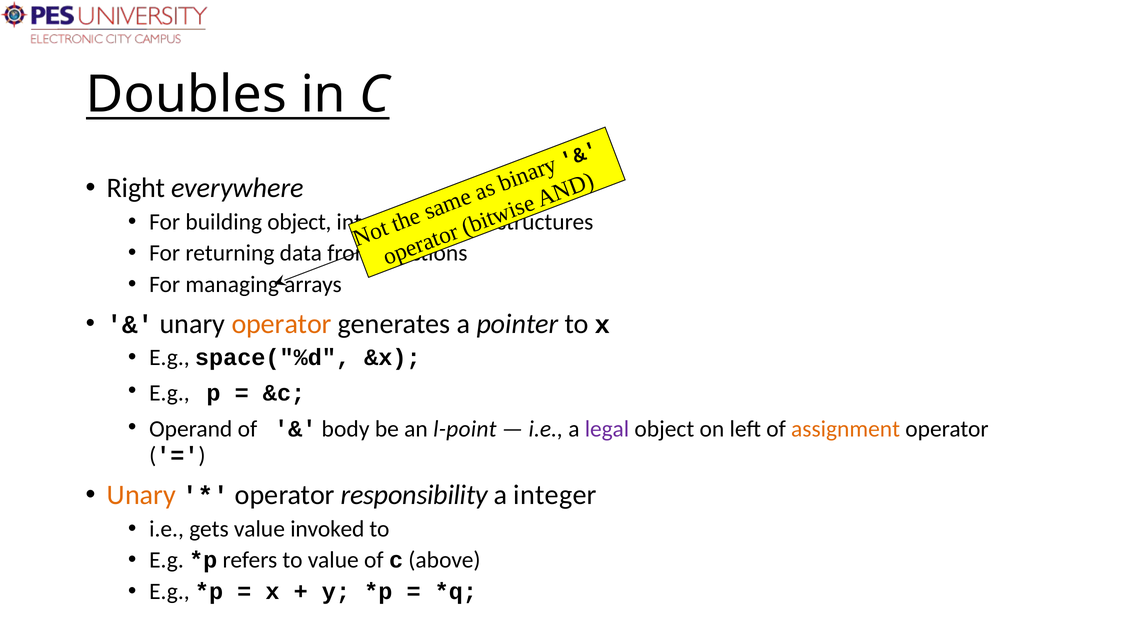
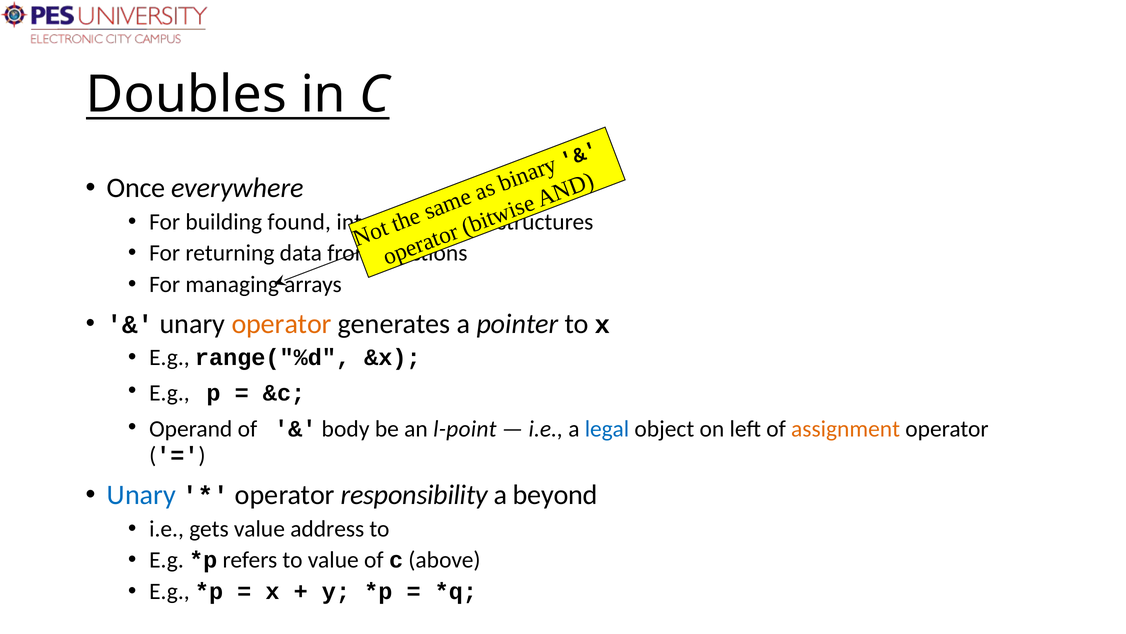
Right: Right -> Once (136, 188)
building object: object -> found (299, 222)
space("%d: space("%d -> range("%d (273, 357)
legal colour: purple -> blue (607, 429)
Unary colour: orange -> blue (141, 495)
integer: integer -> beyond (555, 495)
invoked: invoked -> address (327, 528)
